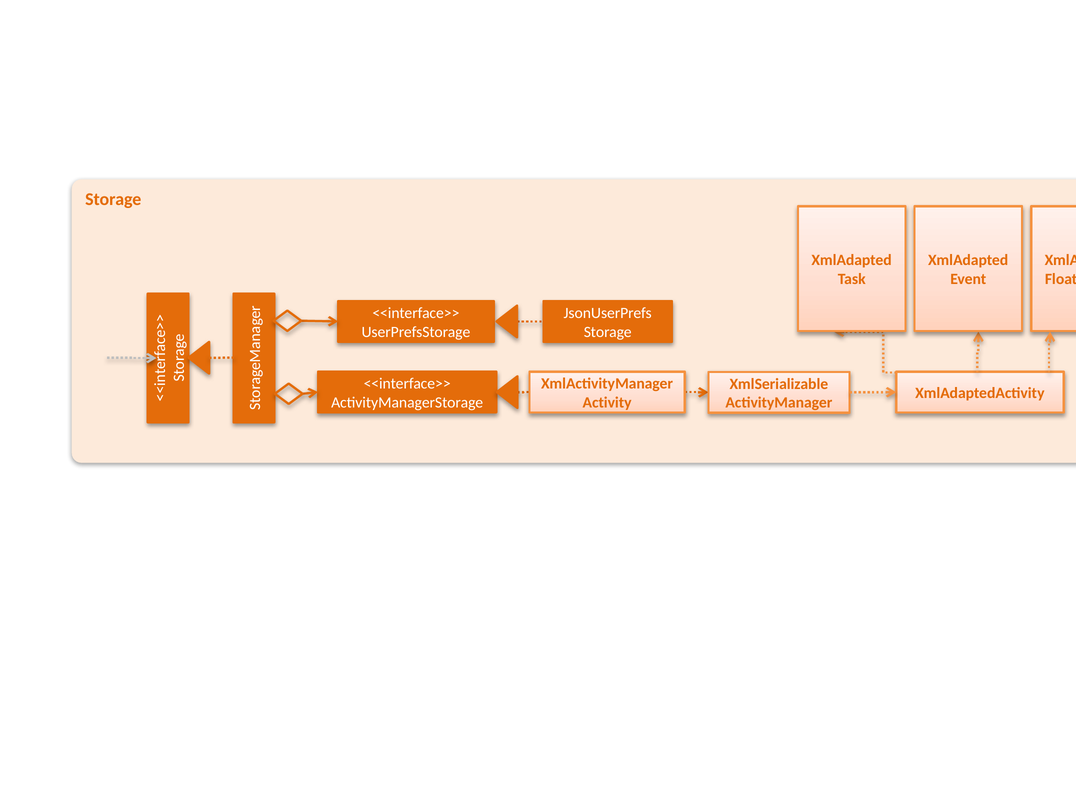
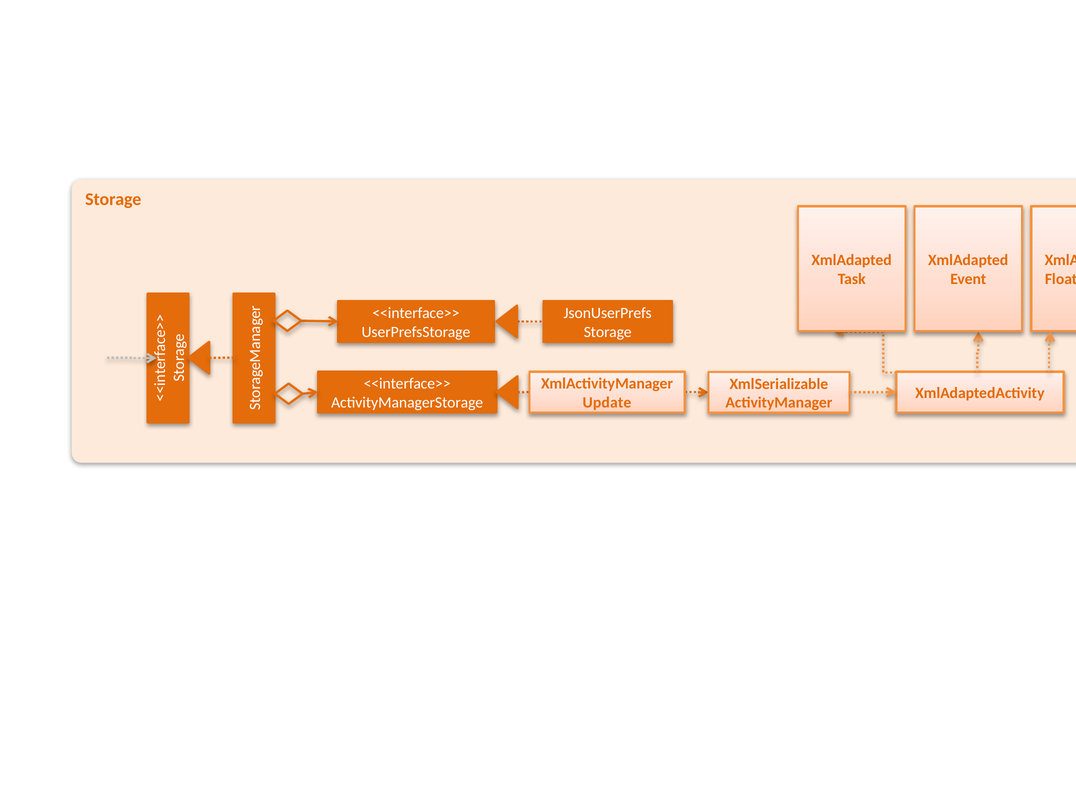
Activity: Activity -> Update (607, 403)
